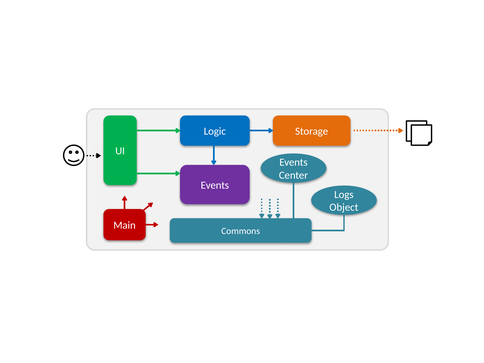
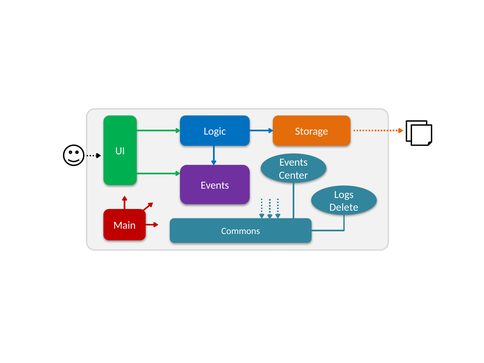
Object: Object -> Delete (344, 207)
